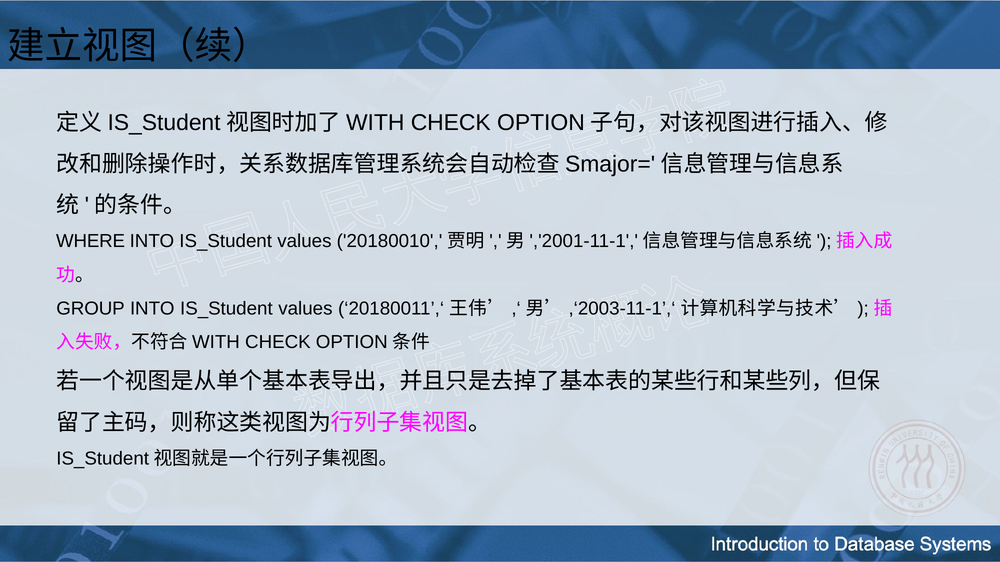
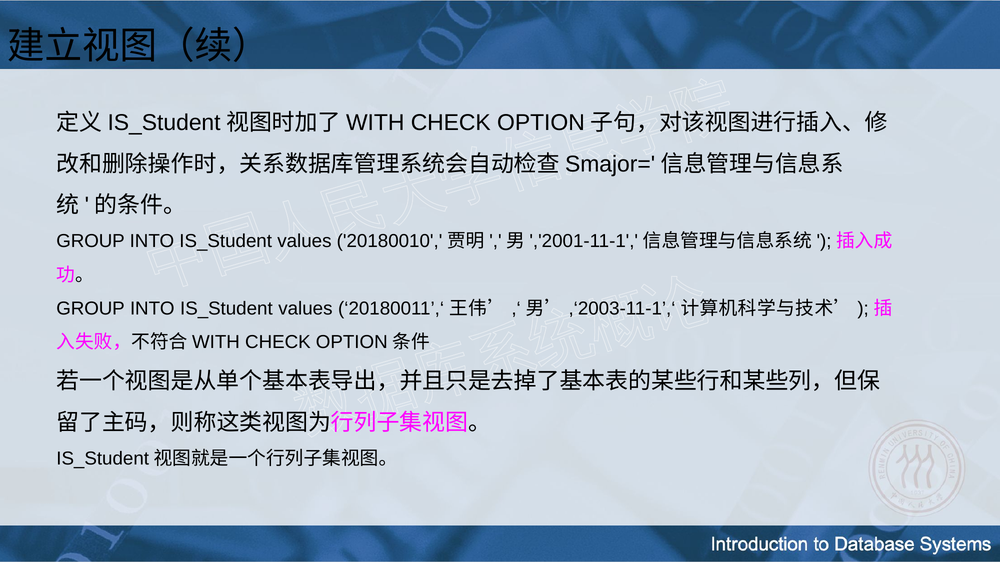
WHERE: WHERE -> GROUP (91, 241)
